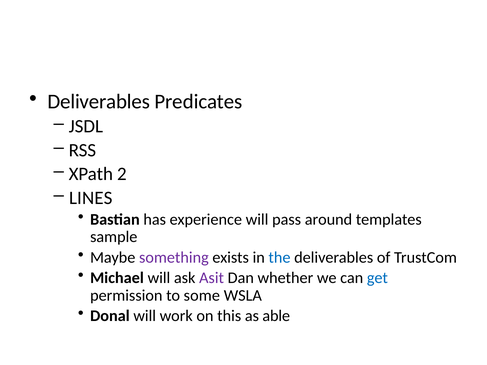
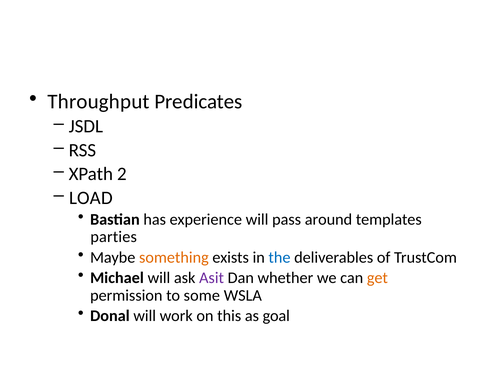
Deliverables: Deliverables -> Throughput (99, 102)
LINES: LINES -> LOAD (91, 198)
sample: sample -> parties (114, 237)
something colour: purple -> orange (174, 258)
get colour: blue -> orange (377, 278)
able: able -> goal (276, 316)
